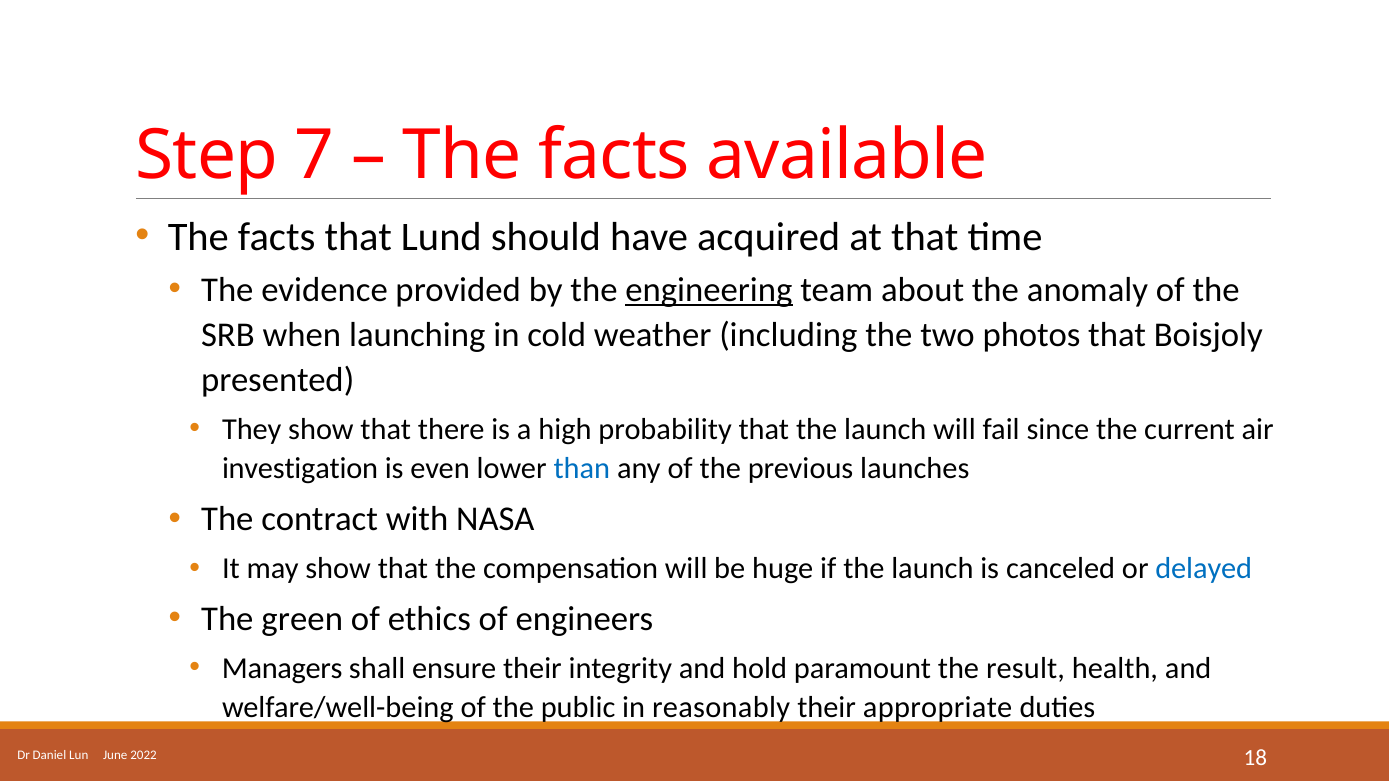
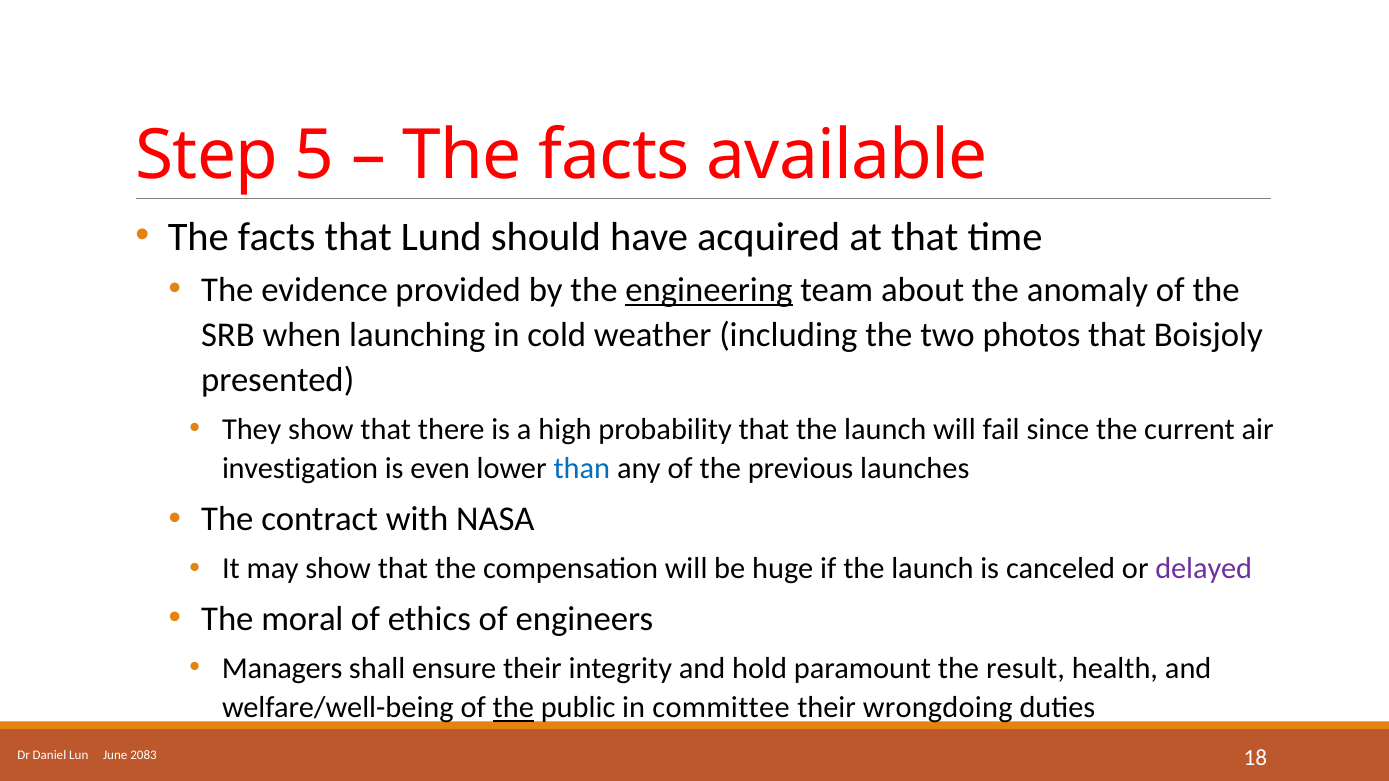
7: 7 -> 5 (315, 156)
delayed colour: blue -> purple (1204, 569)
green: green -> moral (302, 619)
the underline: none -> present (513, 708)
reasonably: reasonably -> committee (721, 708)
appropriate: appropriate -> wrongdoing (938, 708)
2022: 2022 -> 2083 (144, 756)
